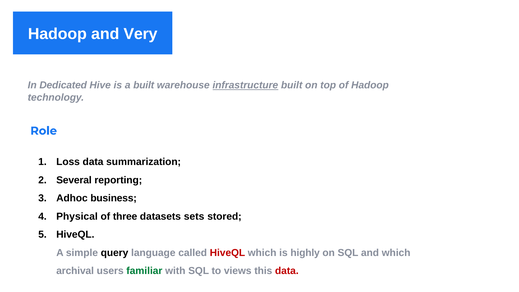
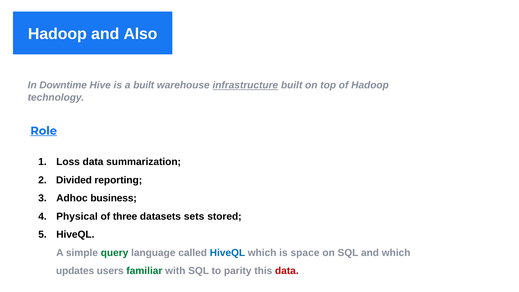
Very: Very -> Also (140, 34)
Dedicated: Dedicated -> Downtime (63, 85)
Role underline: none -> present (44, 131)
Several: Several -> Divided (74, 180)
query colour: black -> green (115, 253)
HiveQL colour: red -> blue (227, 253)
highly: highly -> space (305, 253)
archival: archival -> updates (75, 271)
views: views -> parity (238, 271)
